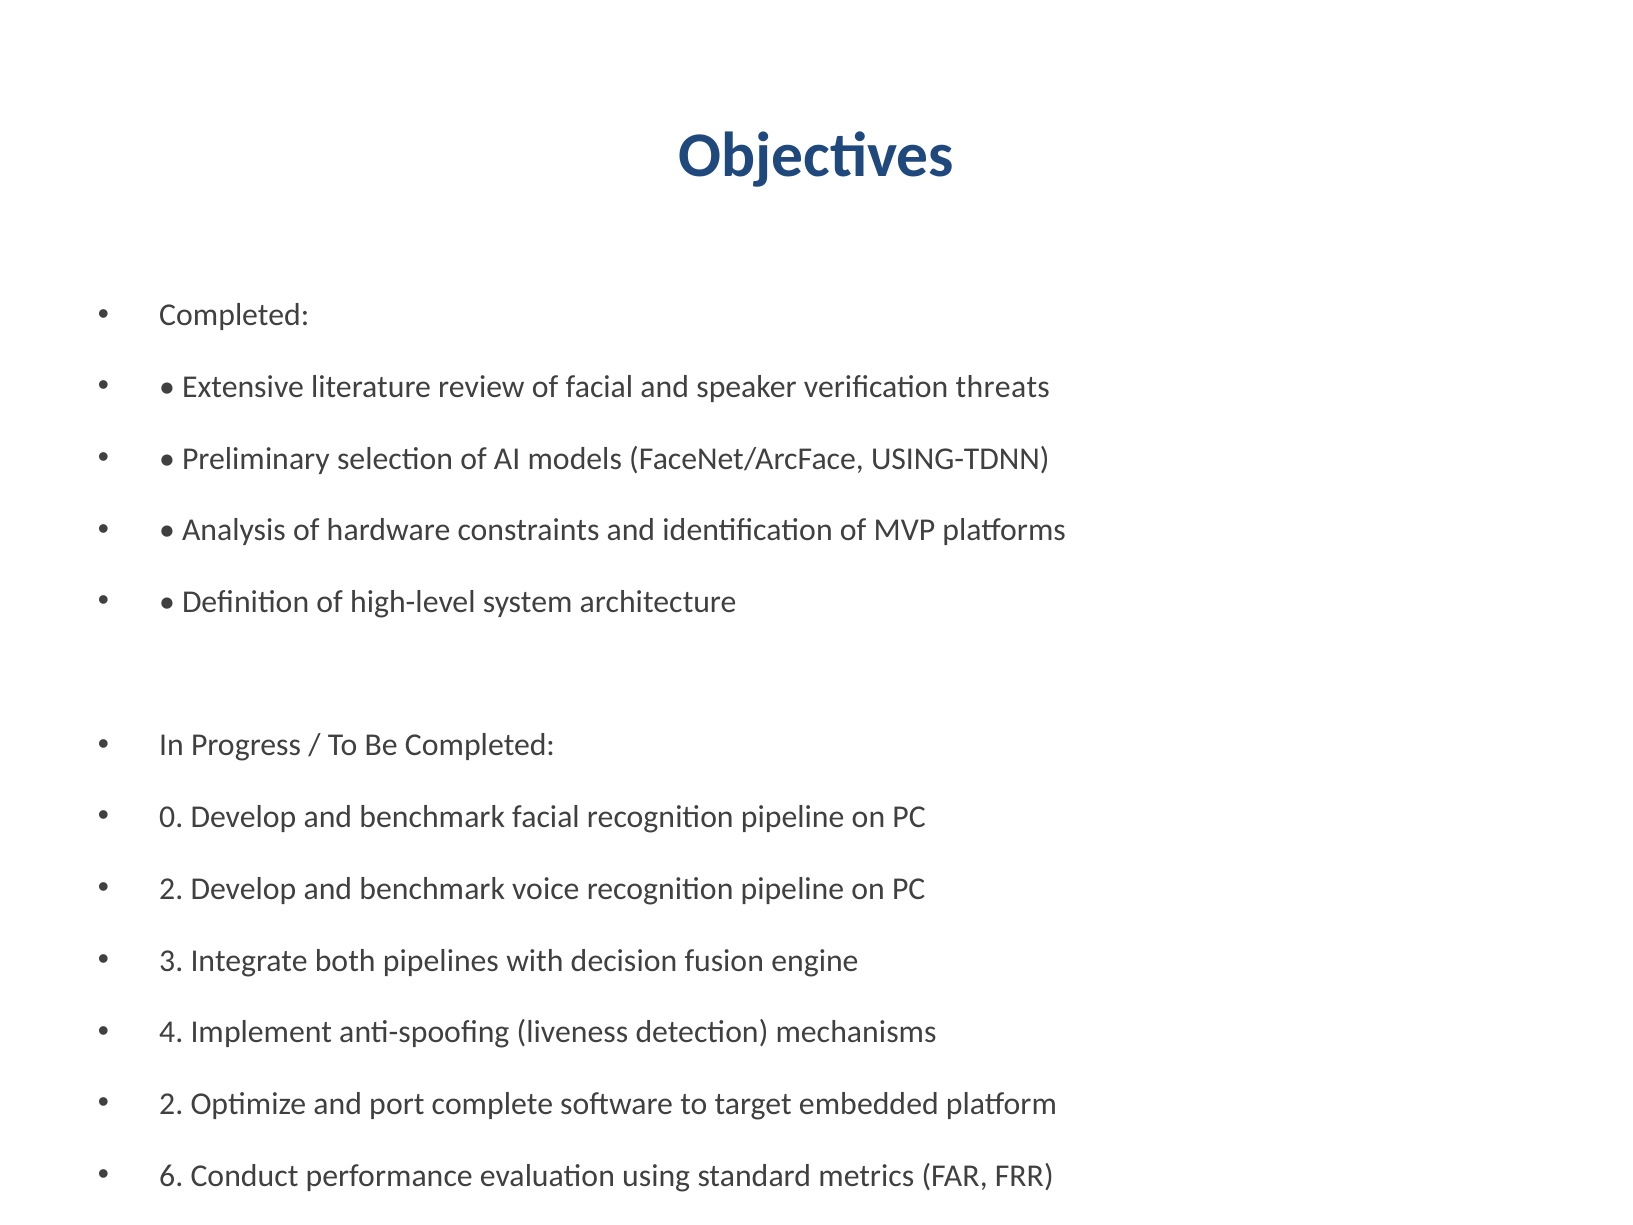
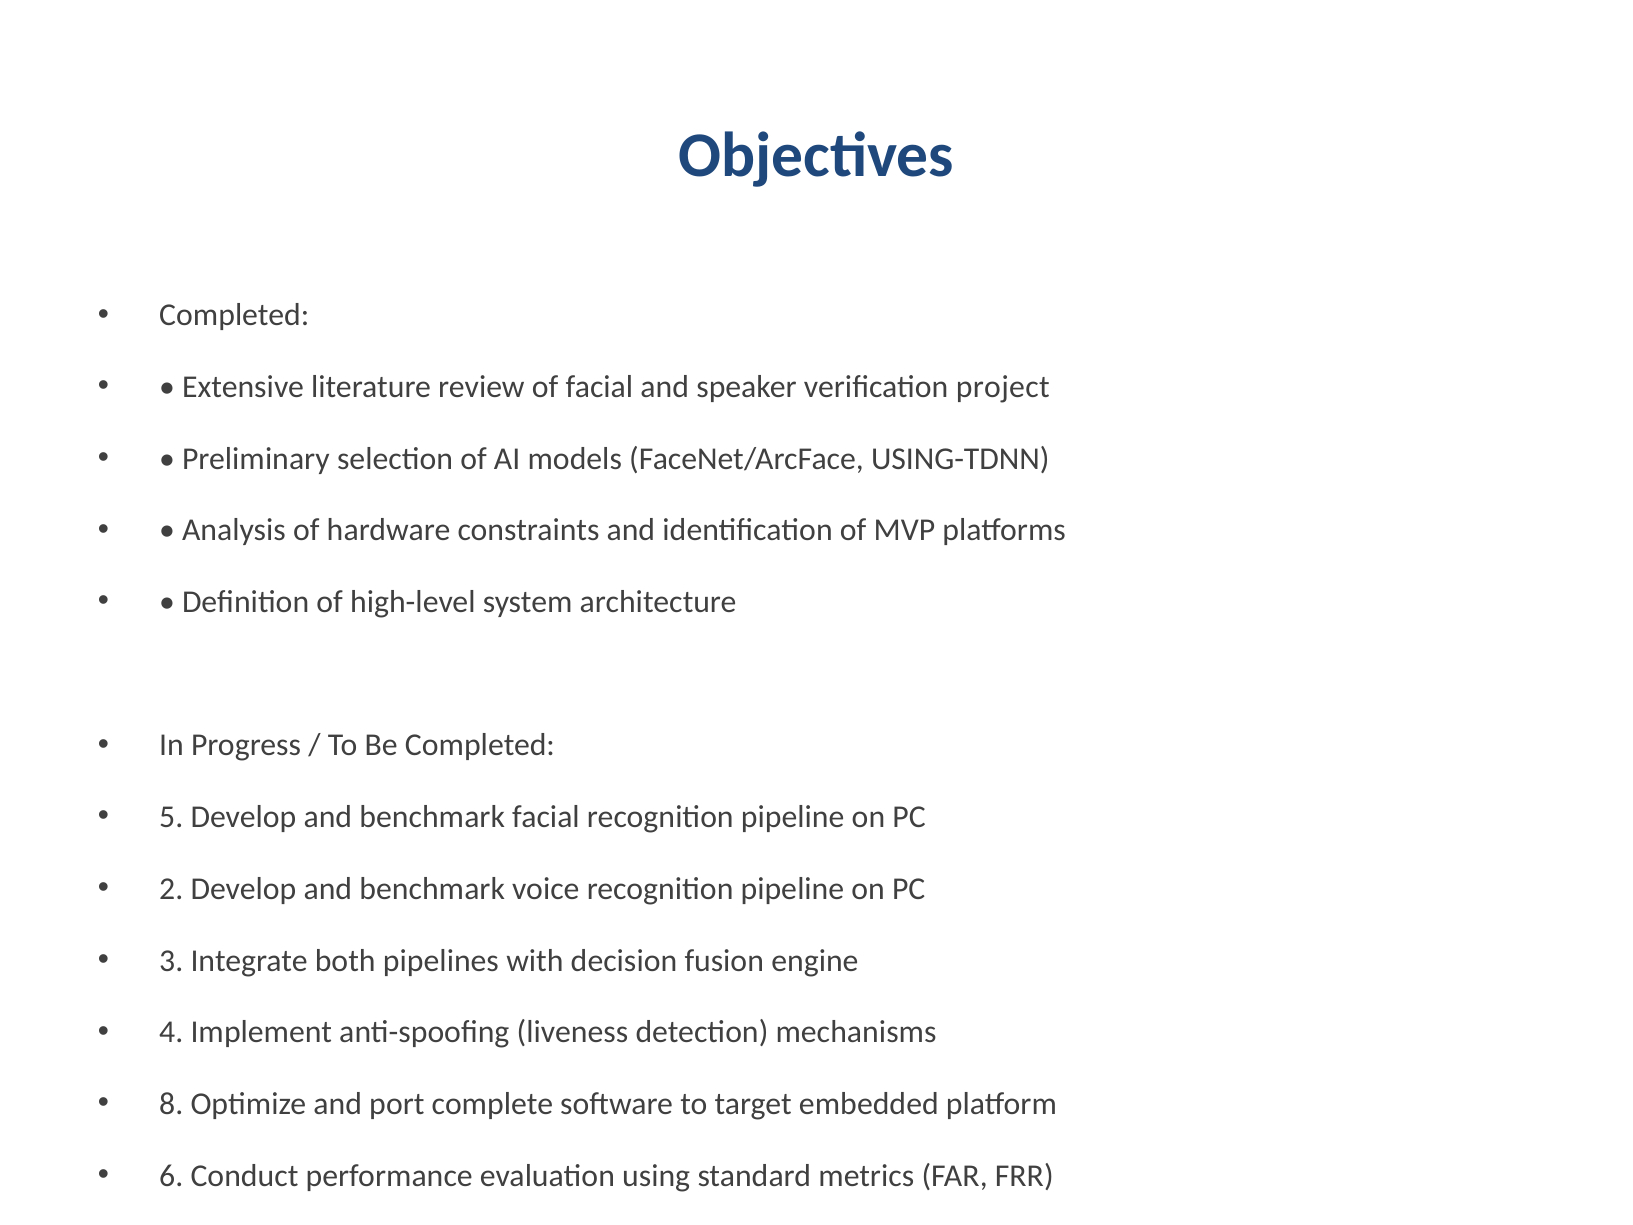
threats: threats -> project (1003, 387)
0: 0 -> 5 (171, 817)
2: 2 -> 8 (171, 1104)
